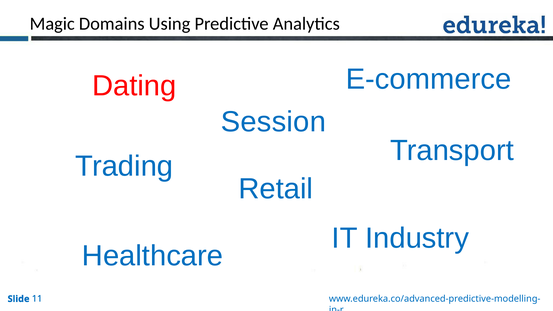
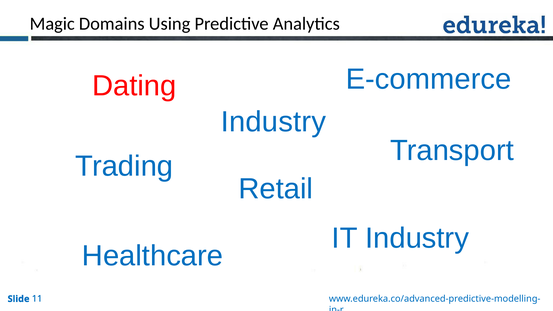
Session: Session -> Industry (273, 122)
